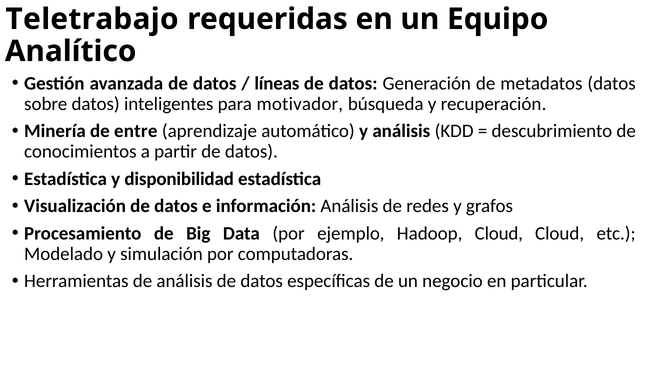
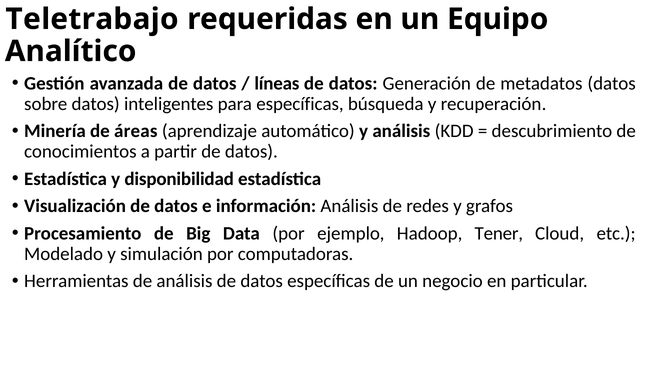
para motivador: motivador -> específicas (300, 104)
entre: entre -> áreas (136, 131)
Hadoop Cloud: Cloud -> Tener (499, 234)
